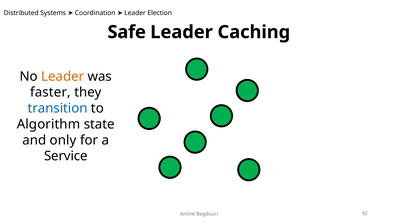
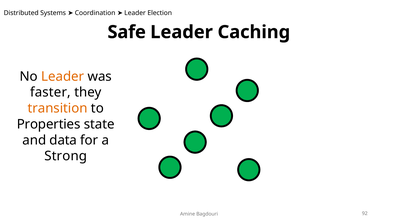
transition colour: blue -> orange (58, 108)
Algorithm: Algorithm -> Properties (49, 124)
only: only -> data (63, 140)
Service: Service -> Strong (66, 156)
